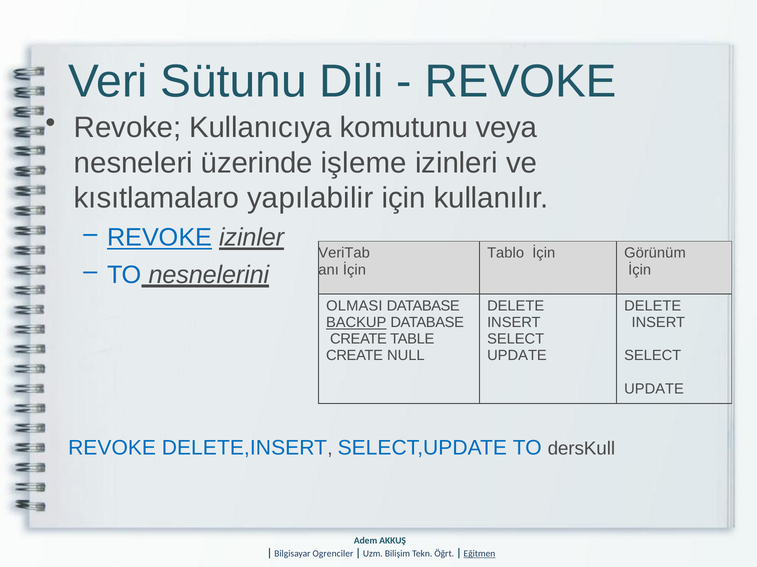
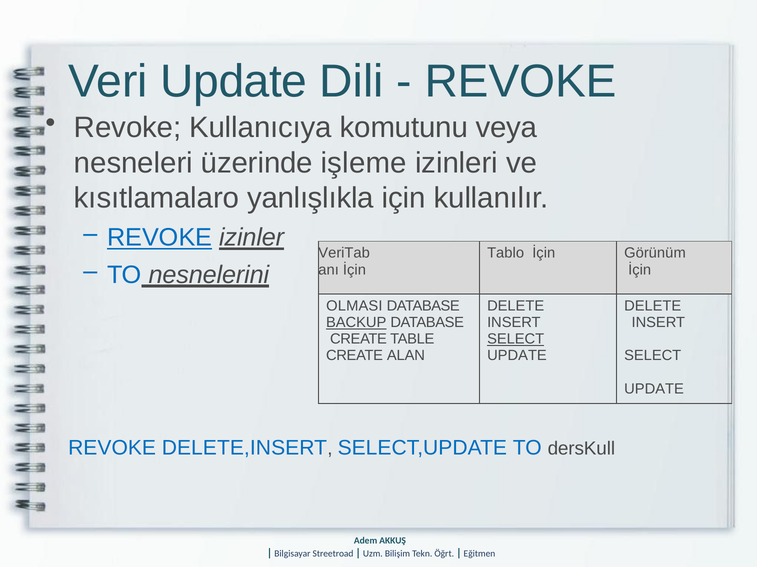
Veri Sütunu: Sütunu -> Update (234, 82)
yapılabilir: yapılabilir -> yanlışlıkla (310, 198)
SELECT underline: none -> present (516, 340)
NULL: NULL -> ALAN (406, 356)
Ogrenciler: Ogrenciler -> Streetroad (333, 555)
Eğitmen underline: present -> none (479, 555)
